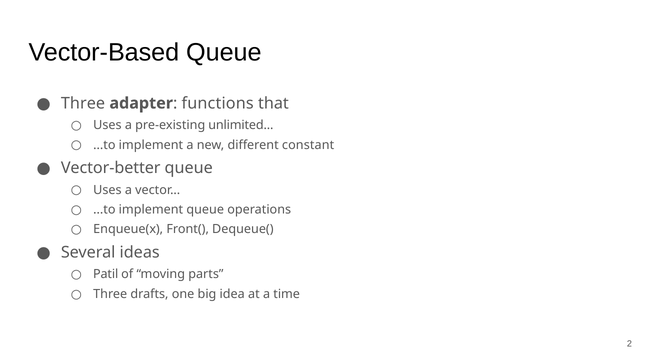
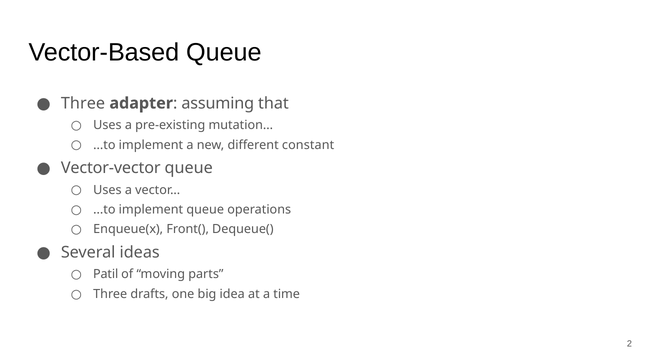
functions: functions -> assuming (218, 103)
unlimited: unlimited -> mutation (241, 125)
Vector-better: Vector-better -> Vector-vector (111, 168)
